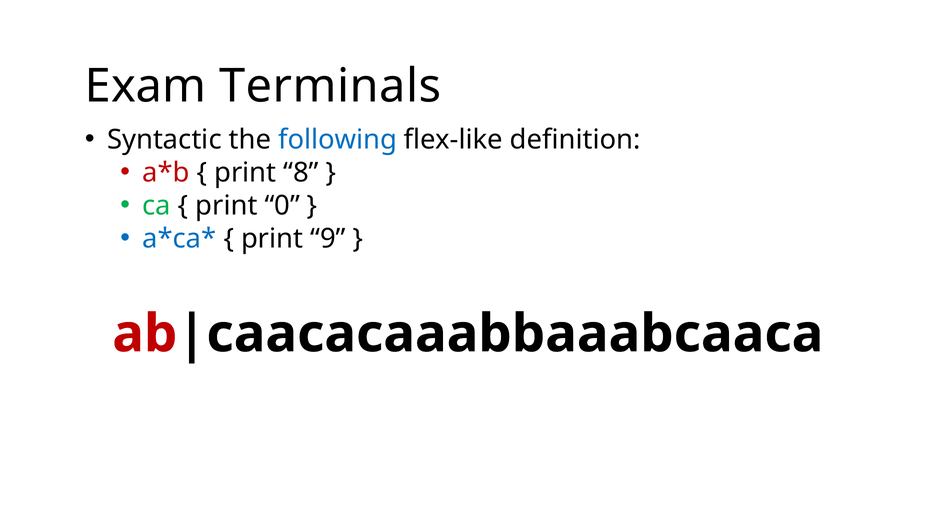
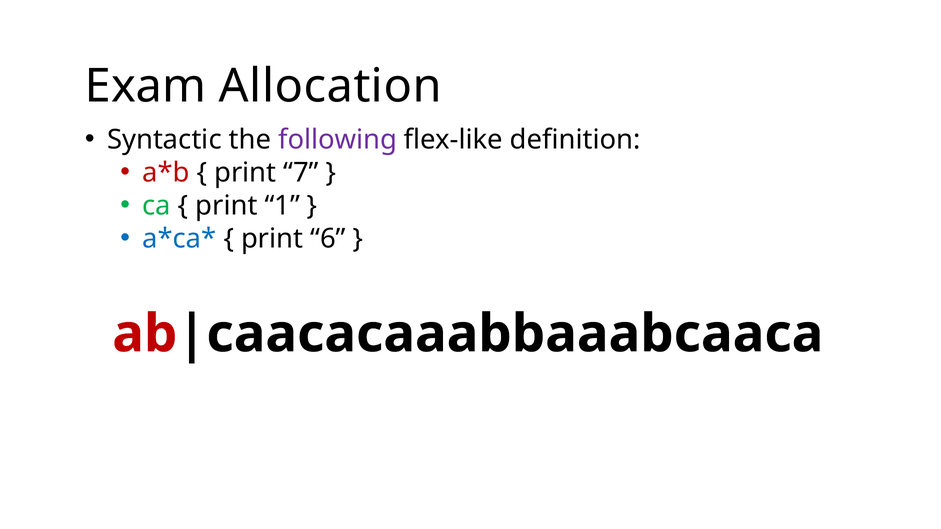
Terminals: Terminals -> Allocation (330, 87)
following colour: blue -> purple (338, 140)
8: 8 -> 7 (301, 173)
0: 0 -> 1 (282, 206)
9: 9 -> 6 (328, 239)
